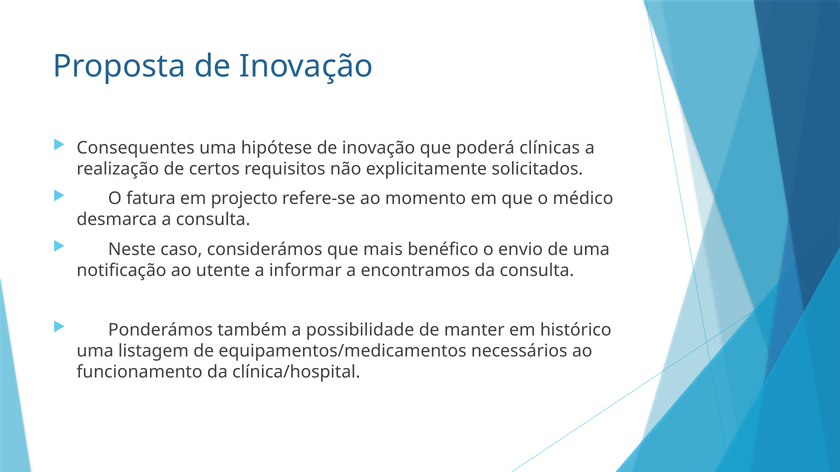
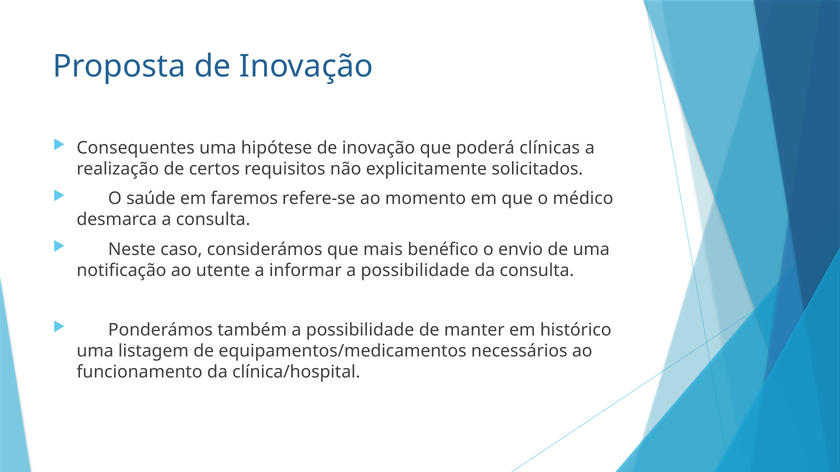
fatura: fatura -> saúde (151, 199)
projecto: projecto -> faremos (244, 199)
informar a encontramos: encontramos -> possibilidade (415, 271)
